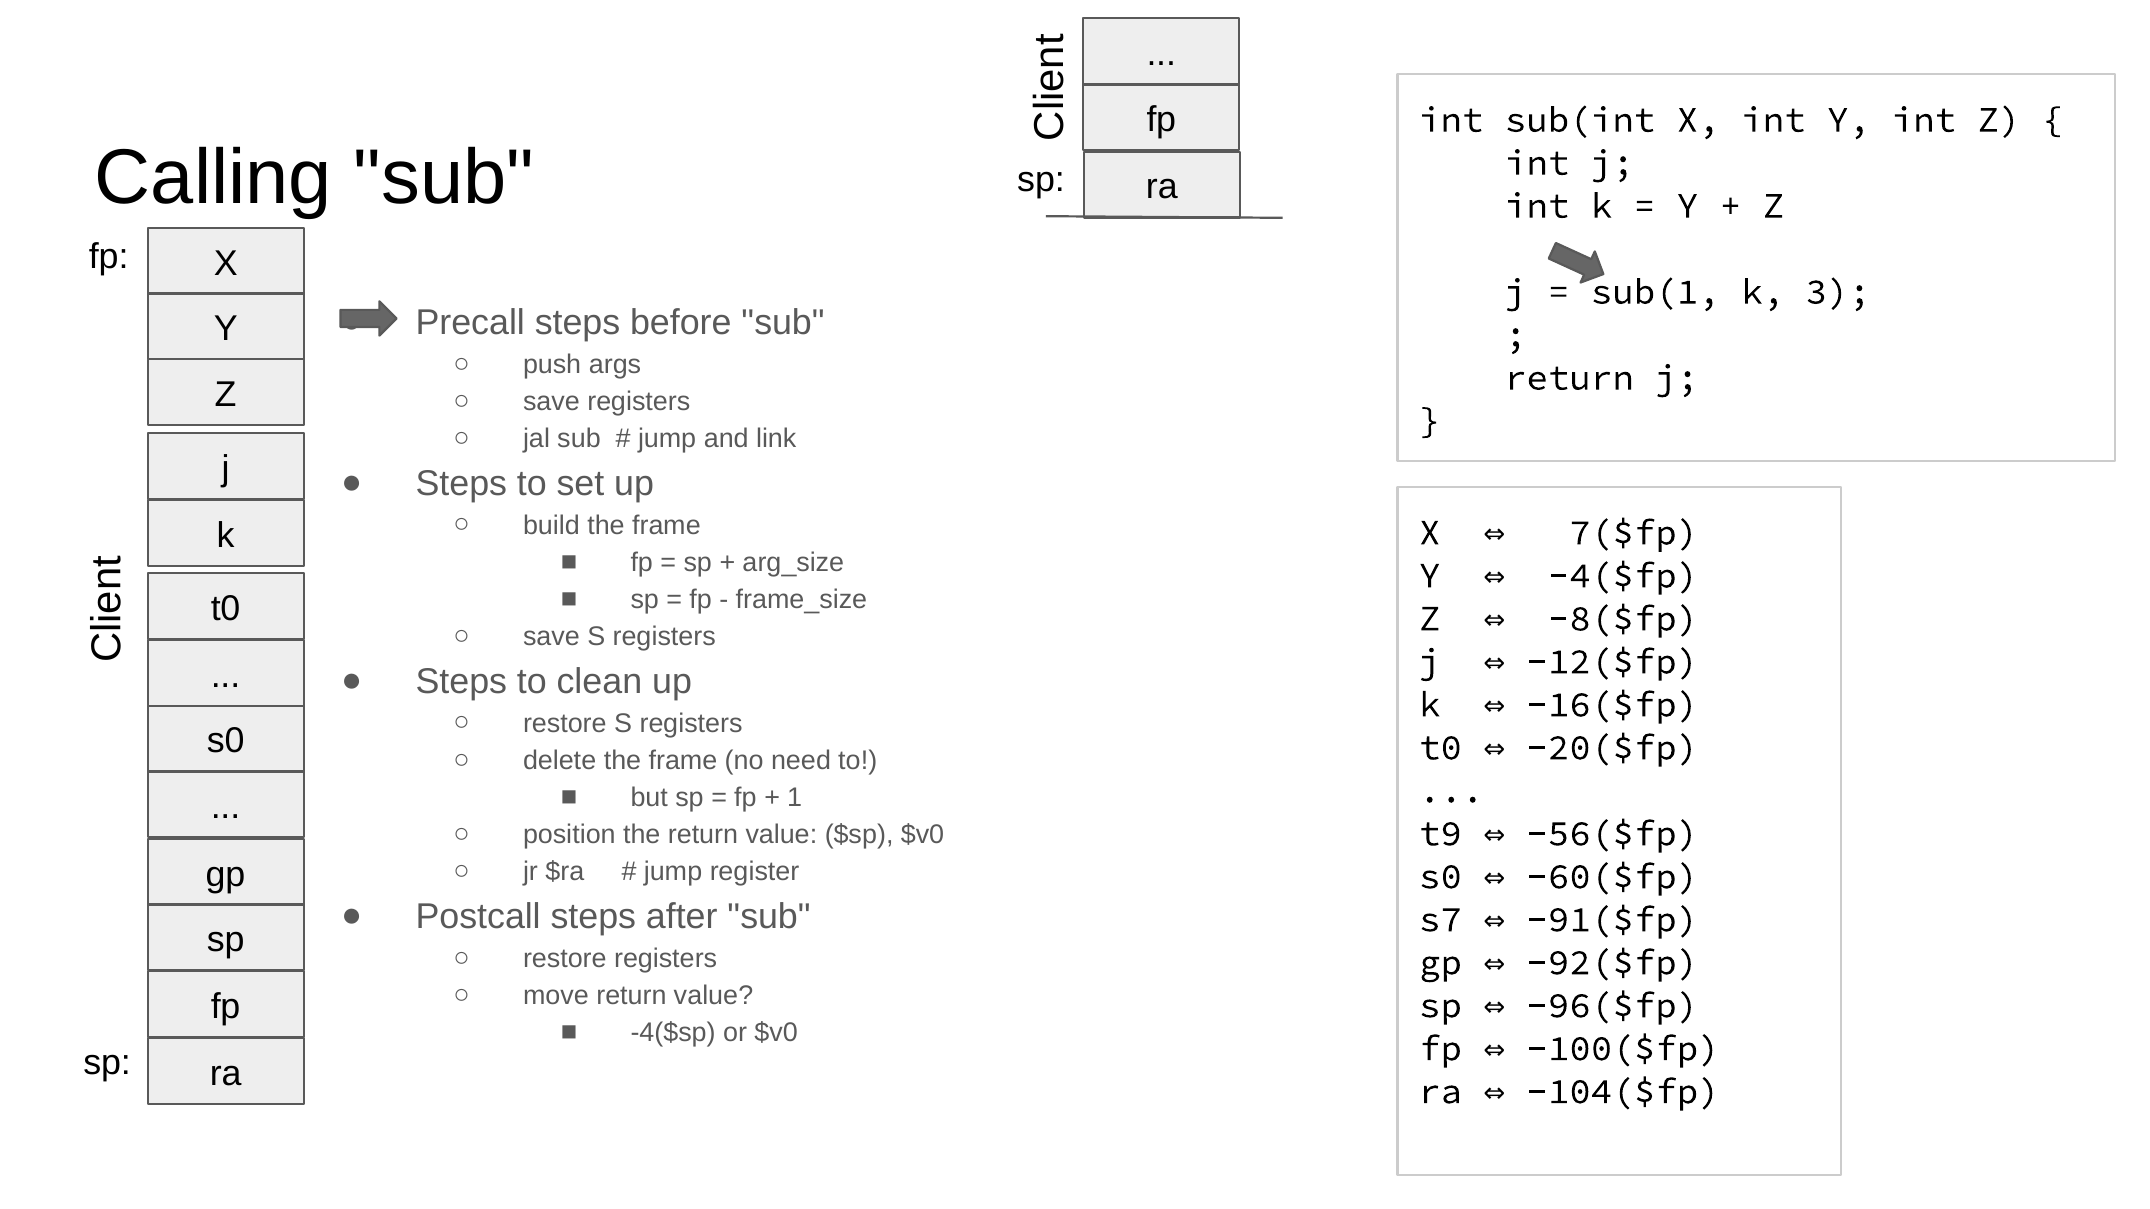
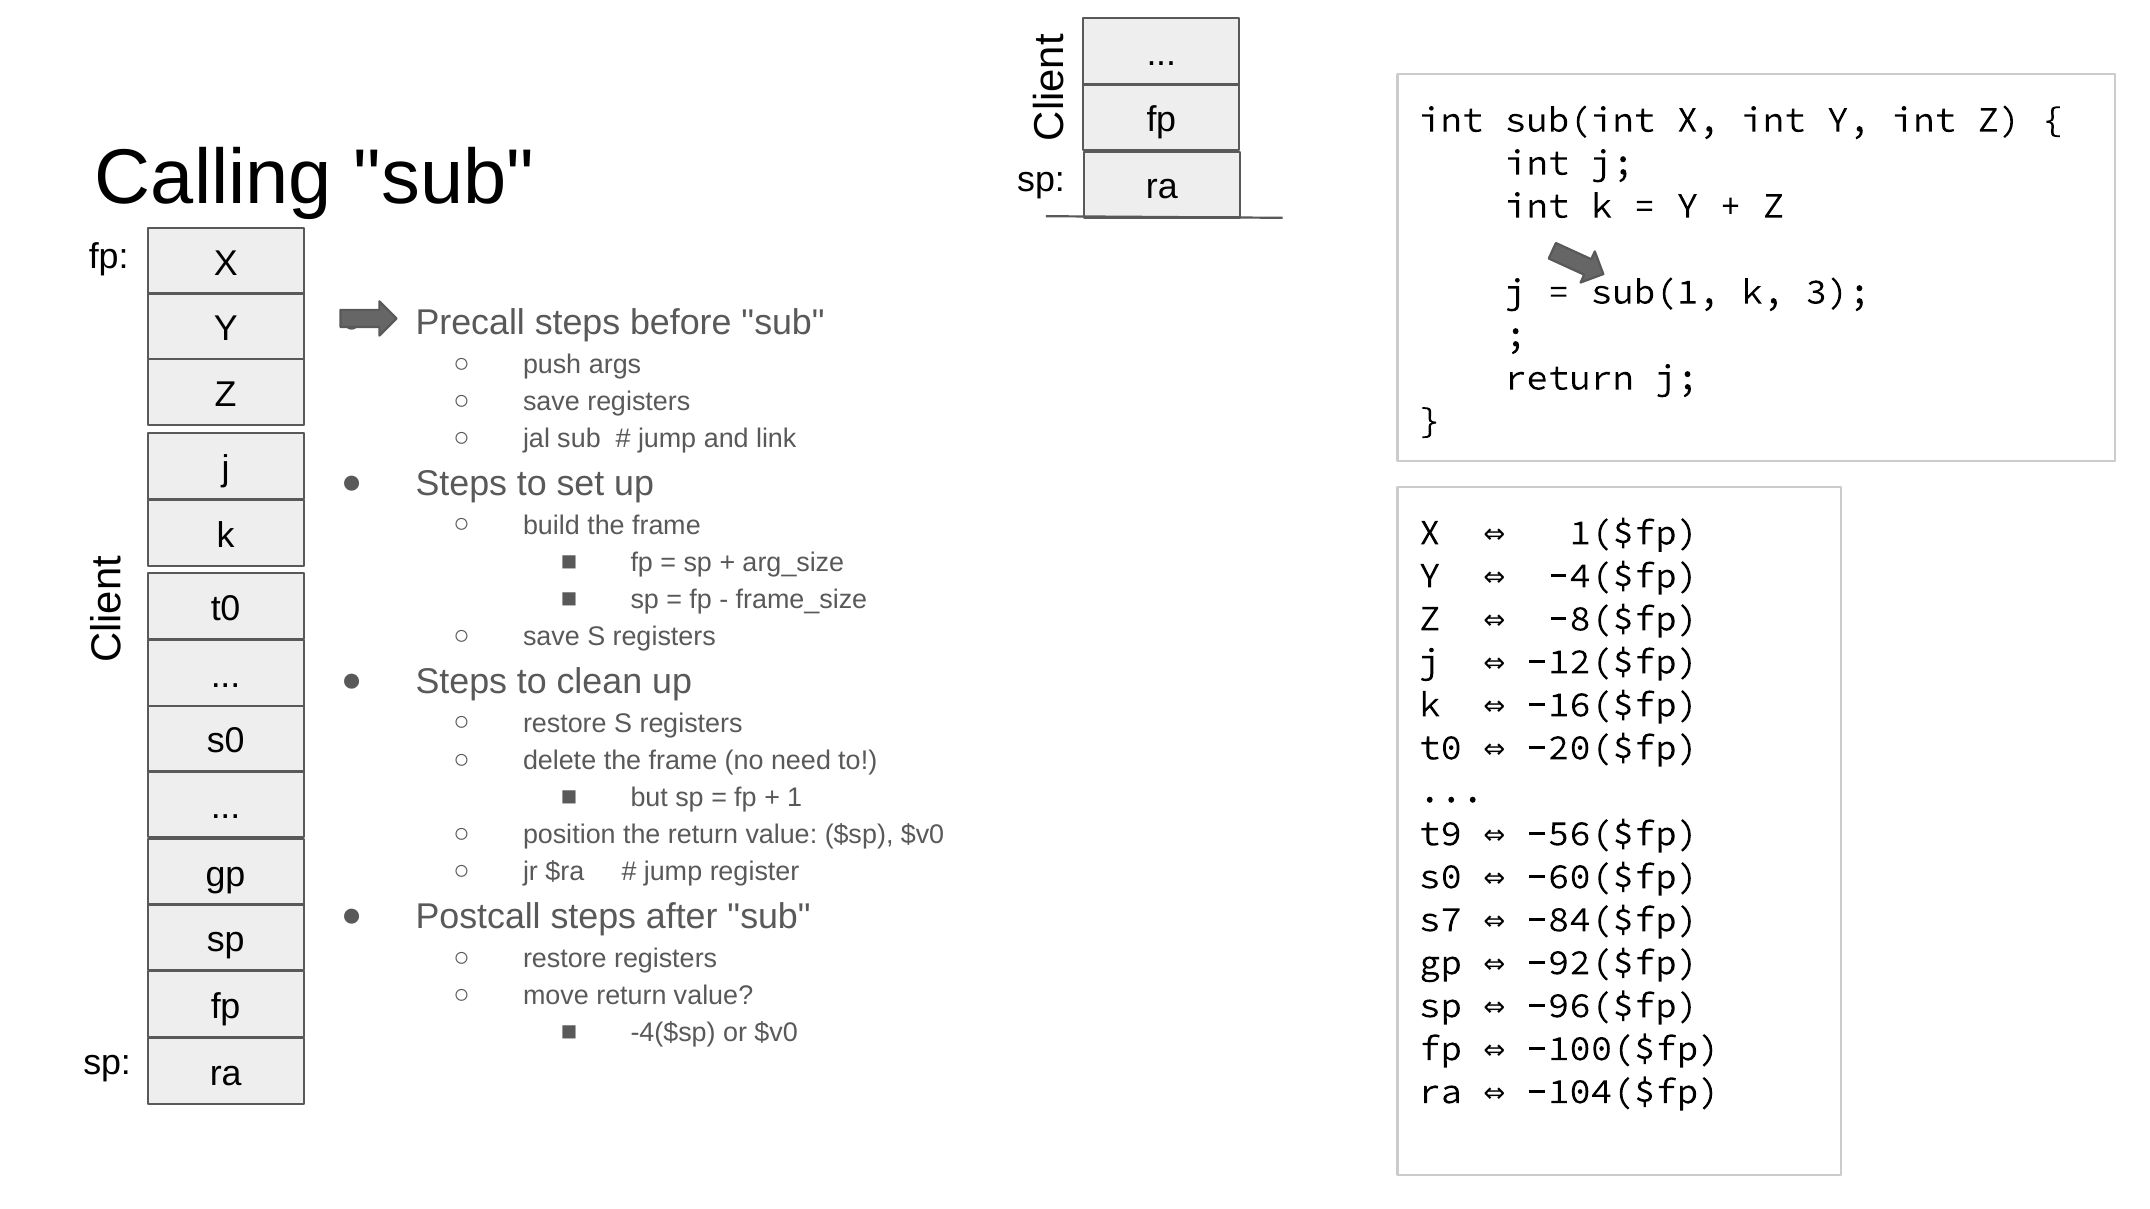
7($fp: 7($fp -> 1($fp (1634, 533)
-91($fp: -91($fp -> -84($fp (1612, 920)
